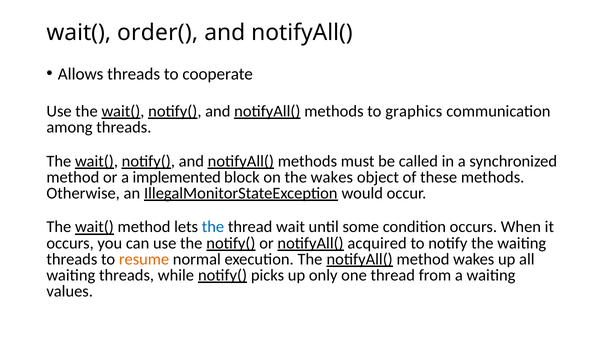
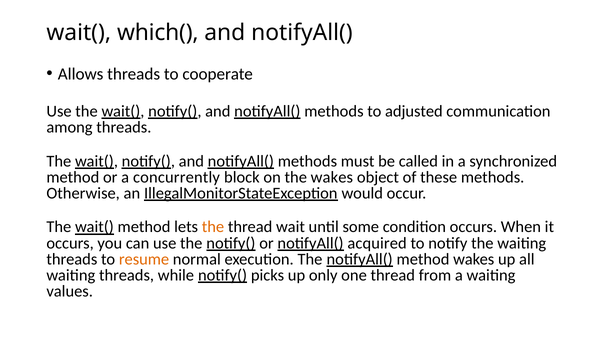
order(: order( -> which( (158, 33)
graphics: graphics -> adjusted (414, 111)
implemented: implemented -> concurrently (177, 177)
the colour: blue -> orange (213, 227)
